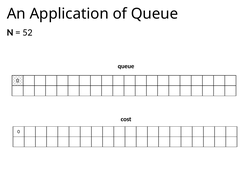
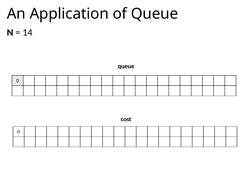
52: 52 -> 14 (27, 32)
